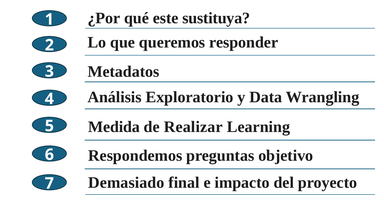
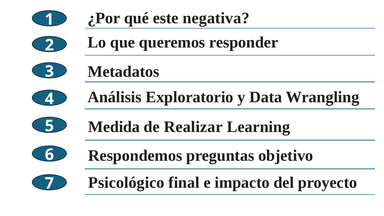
sustituya: sustituya -> negativa (216, 18)
Demasiado: Demasiado -> Psicológico (126, 183)
